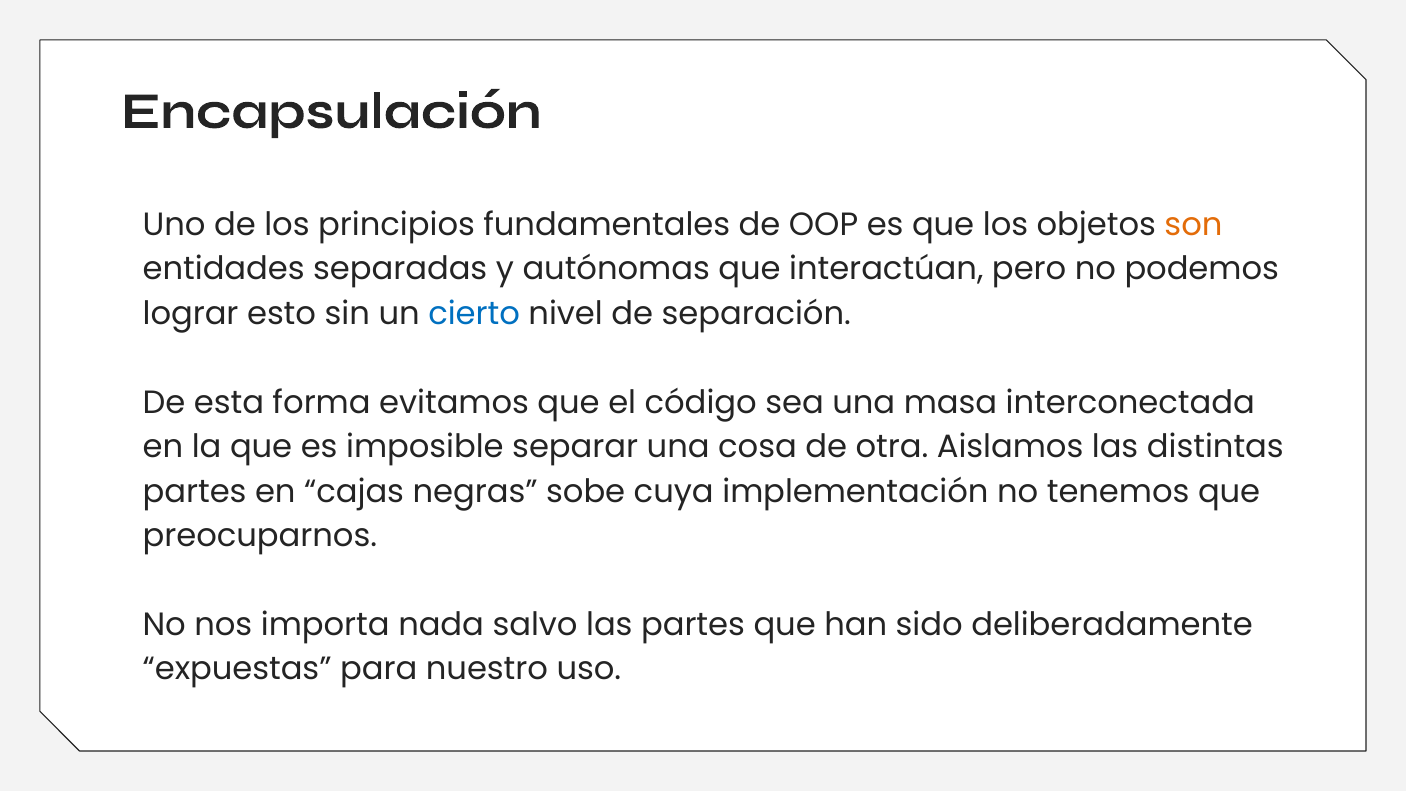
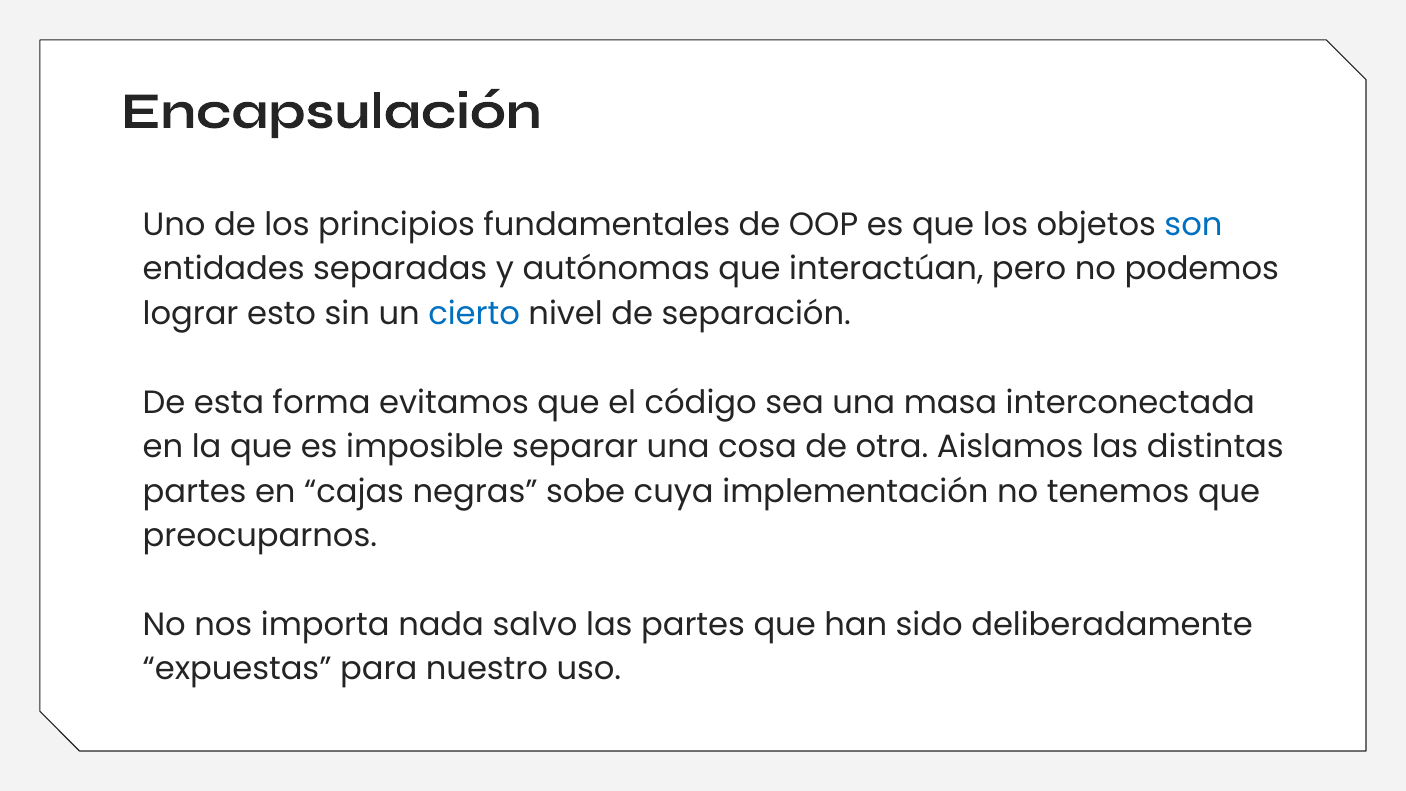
son colour: orange -> blue (1193, 225)
